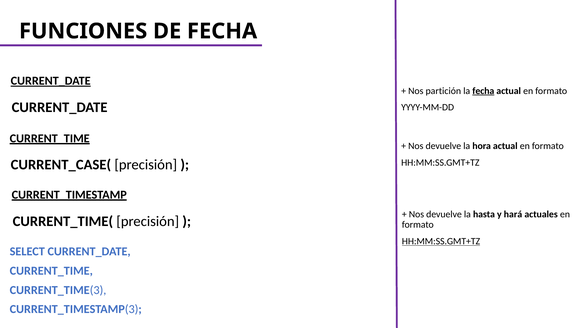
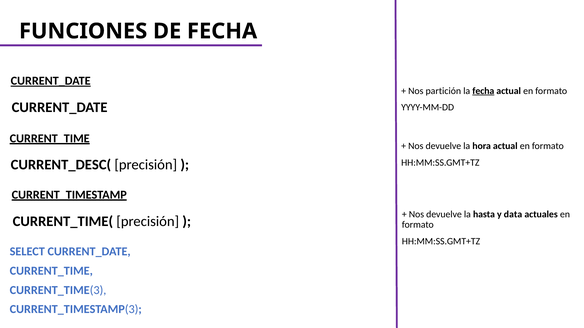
CURRENT_CASE(: CURRENT_CASE( -> CURRENT_DESC( (61, 165)
hará: hará -> data (513, 215)
HH:MM:SS.GMT+TZ underline: present -> none (441, 242)
